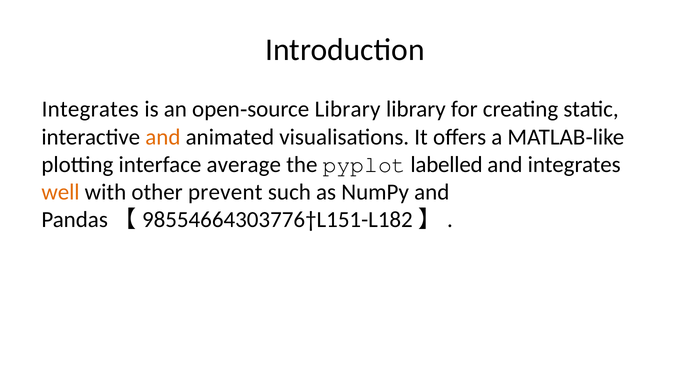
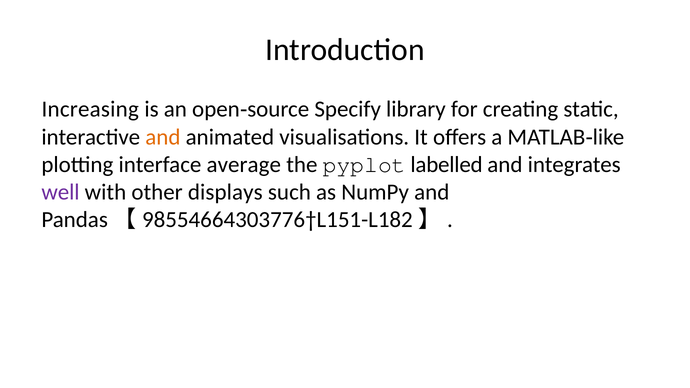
Integrates: Integrates -> Increasing (90, 109)
Library: Library -> Specify (348, 109)
well colour: orange -> purple (61, 192)
prevent: prevent -> displays (225, 192)
